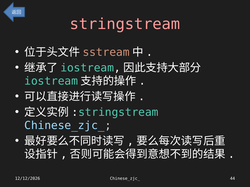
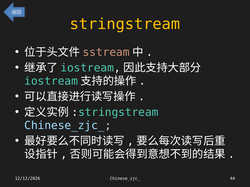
stringstream colour: pink -> yellow (125, 24)
